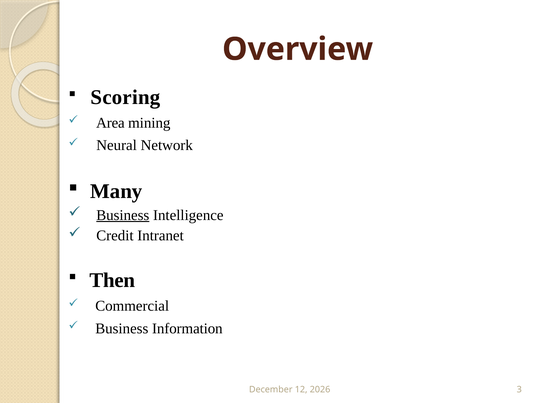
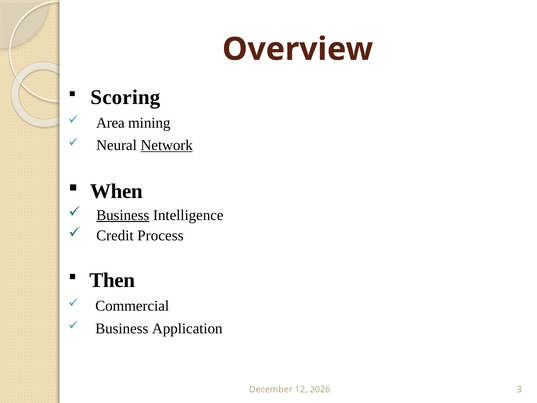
Network underline: none -> present (167, 145)
Many: Many -> When (116, 191)
Intranet: Intranet -> Process (160, 236)
Information: Information -> Application (187, 328)
